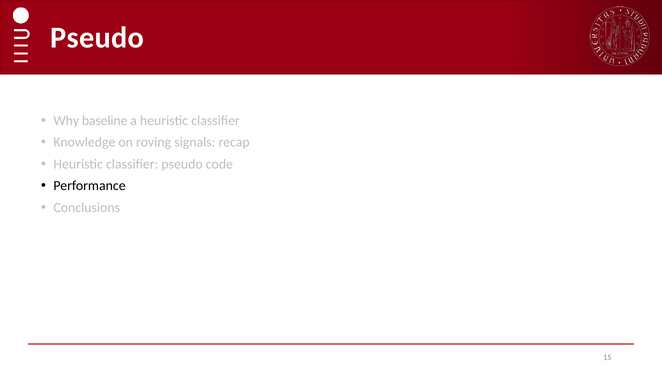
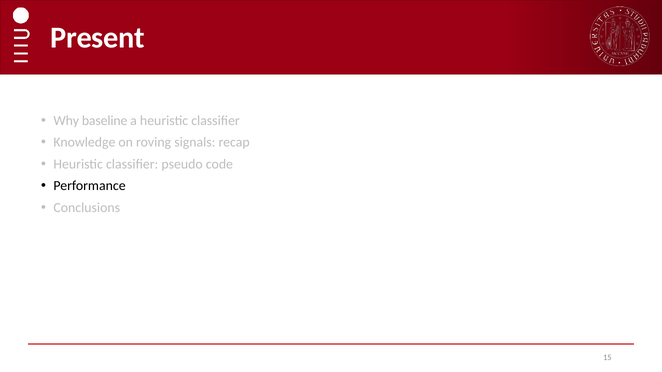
Pseudo: Pseudo -> Present (97, 38)
